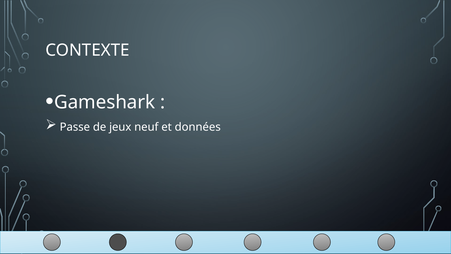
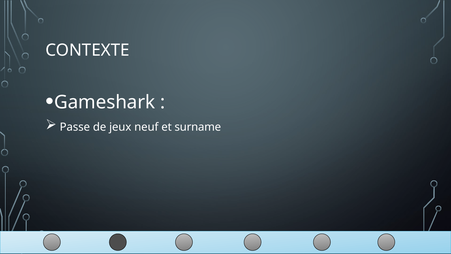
données: données -> surname (198, 127)
